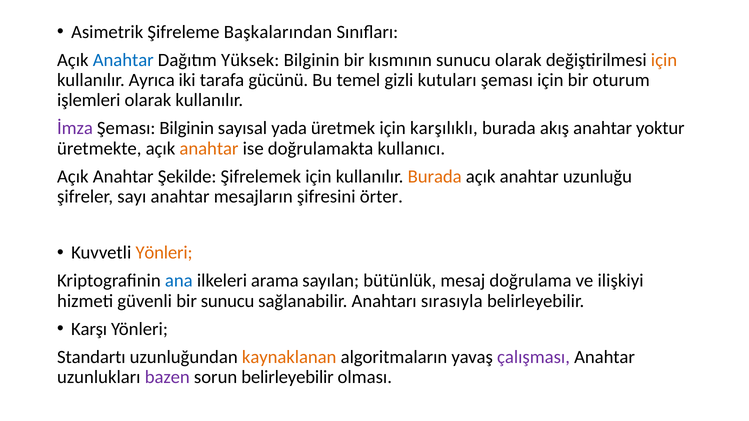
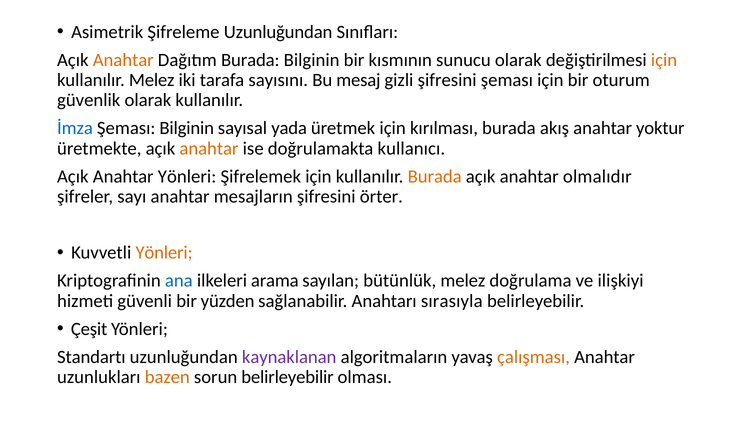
Şifreleme Başkalarından: Başkalarından -> Uzunluğundan (278, 32)
Anahtar colour: blue -> orange (123, 60)
Dağıtım Yüksek: Yüksek -> Burada (250, 60)
kullanılır Ayrıca: Ayrıca -> Melez (152, 80)
gücünü: gücünü -> sayısını (278, 80)
temel: temel -> mesaj (358, 80)
gizli kutuları: kutuları -> şifresini (447, 80)
işlemleri: işlemleri -> güvenlik (89, 100)
İmza colour: purple -> blue (75, 128)
karşılıklı: karşılıklı -> kırılması (444, 128)
Anahtar Şekilde: Şekilde -> Yönleri (187, 177)
uzunluğu: uzunluğu -> olmalıdır (597, 177)
bütünlük mesaj: mesaj -> melez (463, 281)
bir sunucu: sunucu -> yüzden (228, 301)
Karşı: Karşı -> Çeşit (89, 329)
kaynaklanan colour: orange -> purple (289, 357)
çalışması colour: purple -> orange (533, 357)
bazen colour: purple -> orange (167, 377)
